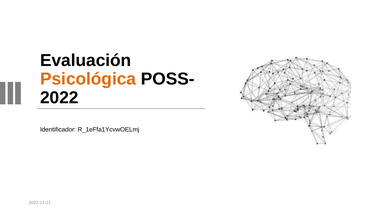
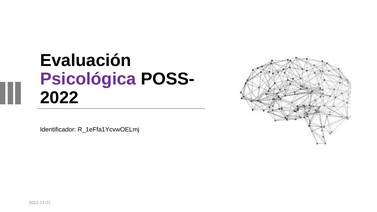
Psicológica colour: orange -> purple (88, 79)
